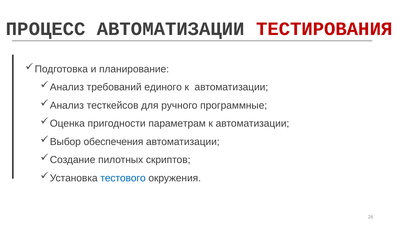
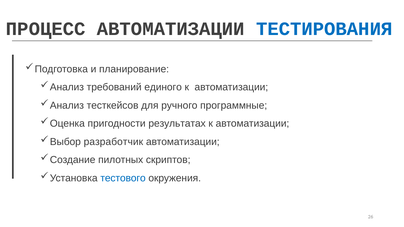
ТЕСТИРОВАНИЯ colour: red -> blue (324, 29)
параметрам: параметрам -> результатах (177, 124)
обеспечения: обеспечения -> разработчик (113, 142)
